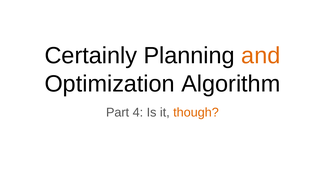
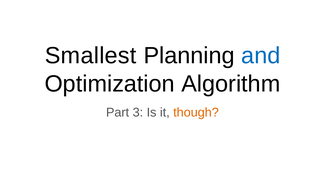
Certainly: Certainly -> Smallest (91, 56)
and colour: orange -> blue (261, 56)
4: 4 -> 3 (138, 112)
